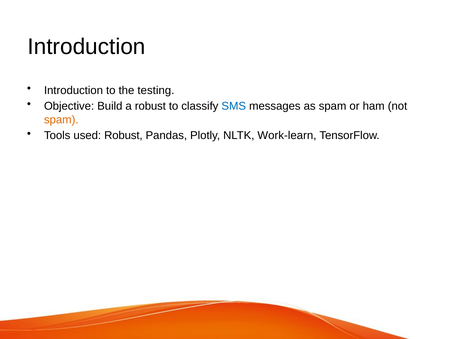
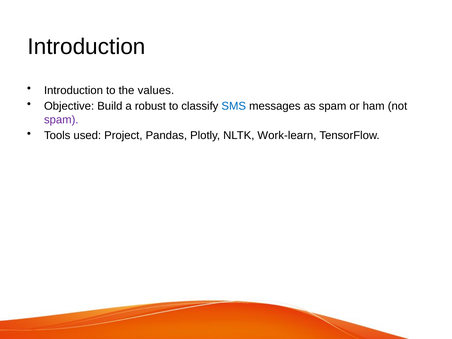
testing: testing -> values (156, 90)
spam colour: orange -> purple (61, 120)
used Robust: Robust -> Project (123, 136)
